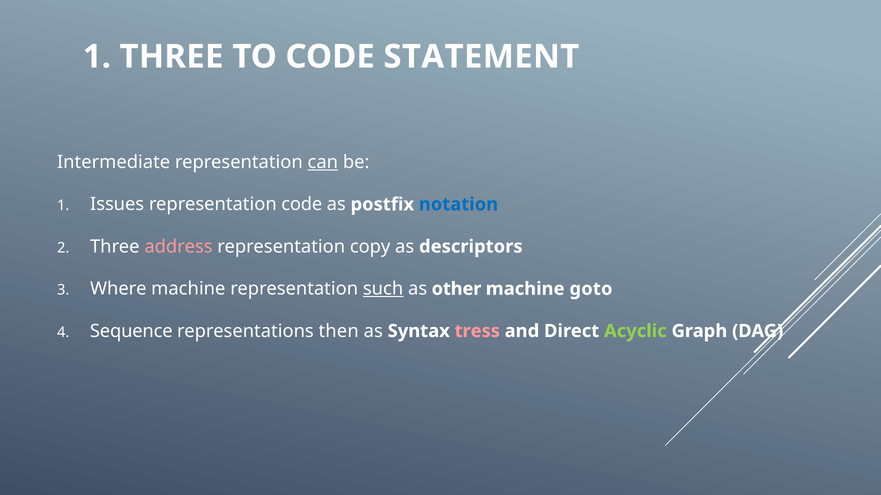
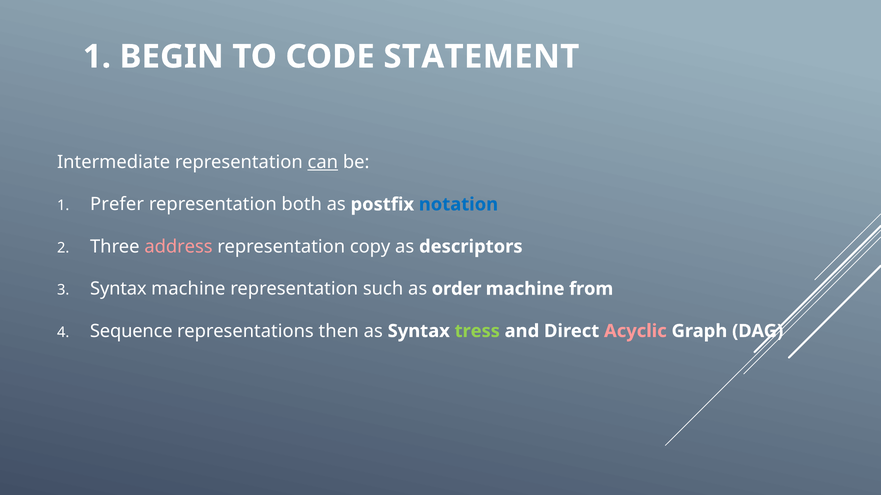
1 THREE: THREE -> BEGIN (172, 57)
Issues: Issues -> Prefer (117, 205)
representation code: code -> both (302, 205)
Where: Where -> Syntax (118, 289)
such underline: present -> none (383, 289)
other: other -> order (457, 289)
goto: goto -> from (591, 289)
tress colour: pink -> light green (477, 331)
Acyclic colour: light green -> pink (635, 331)
